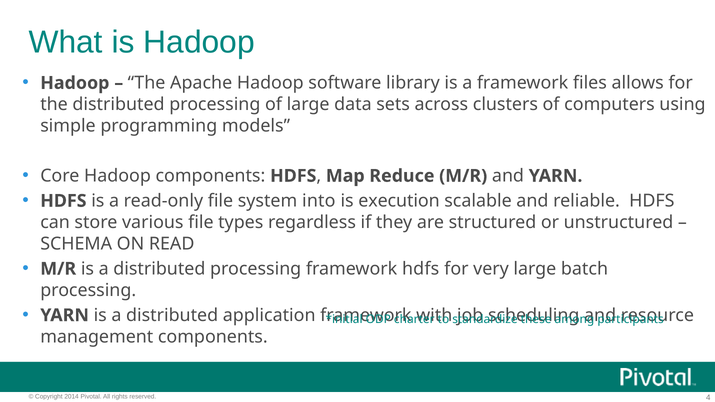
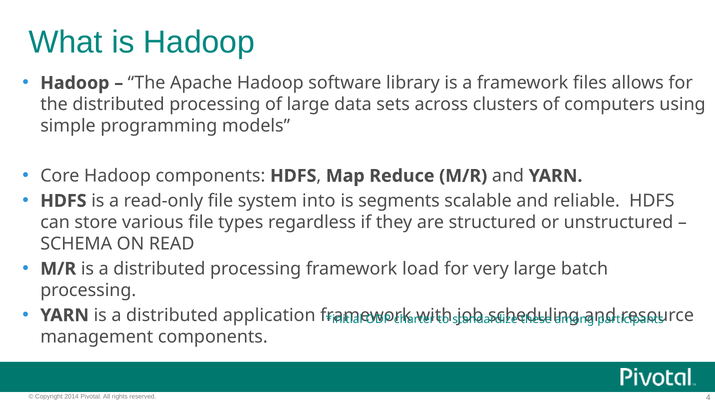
execution: execution -> segments (399, 201)
framework hdfs: hdfs -> load (421, 269)
